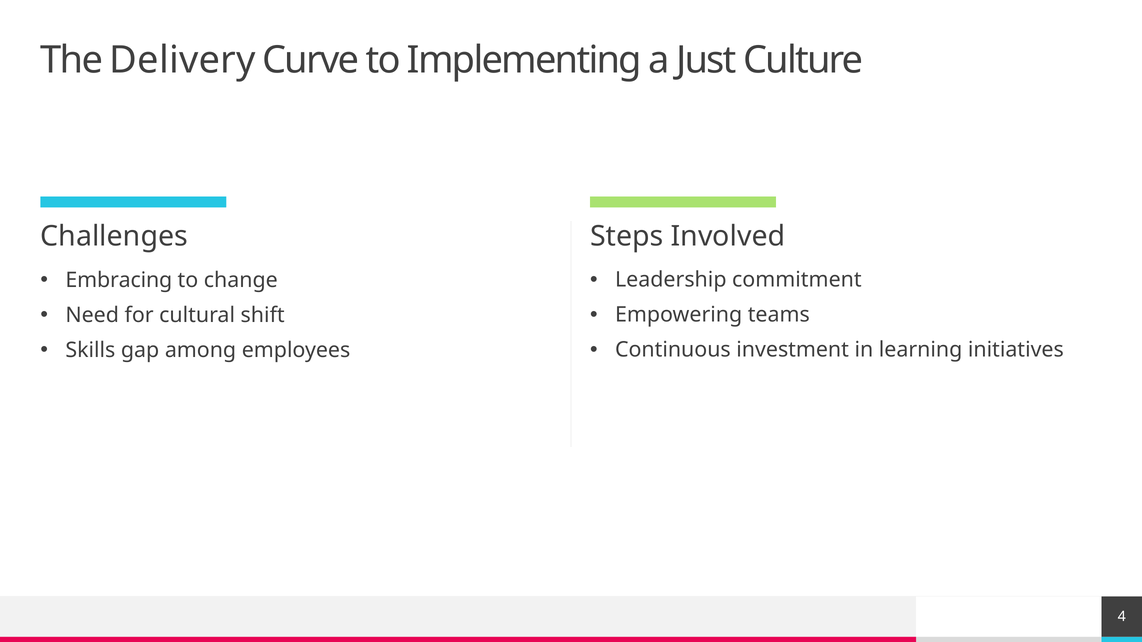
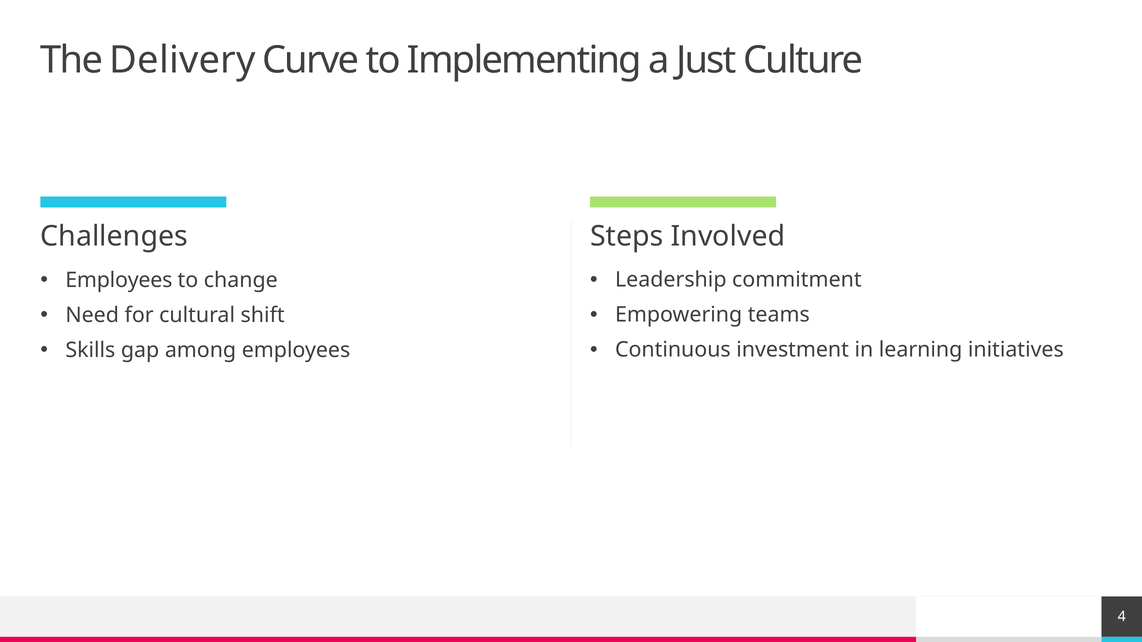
Embracing: Embracing -> Employees (119, 280)
